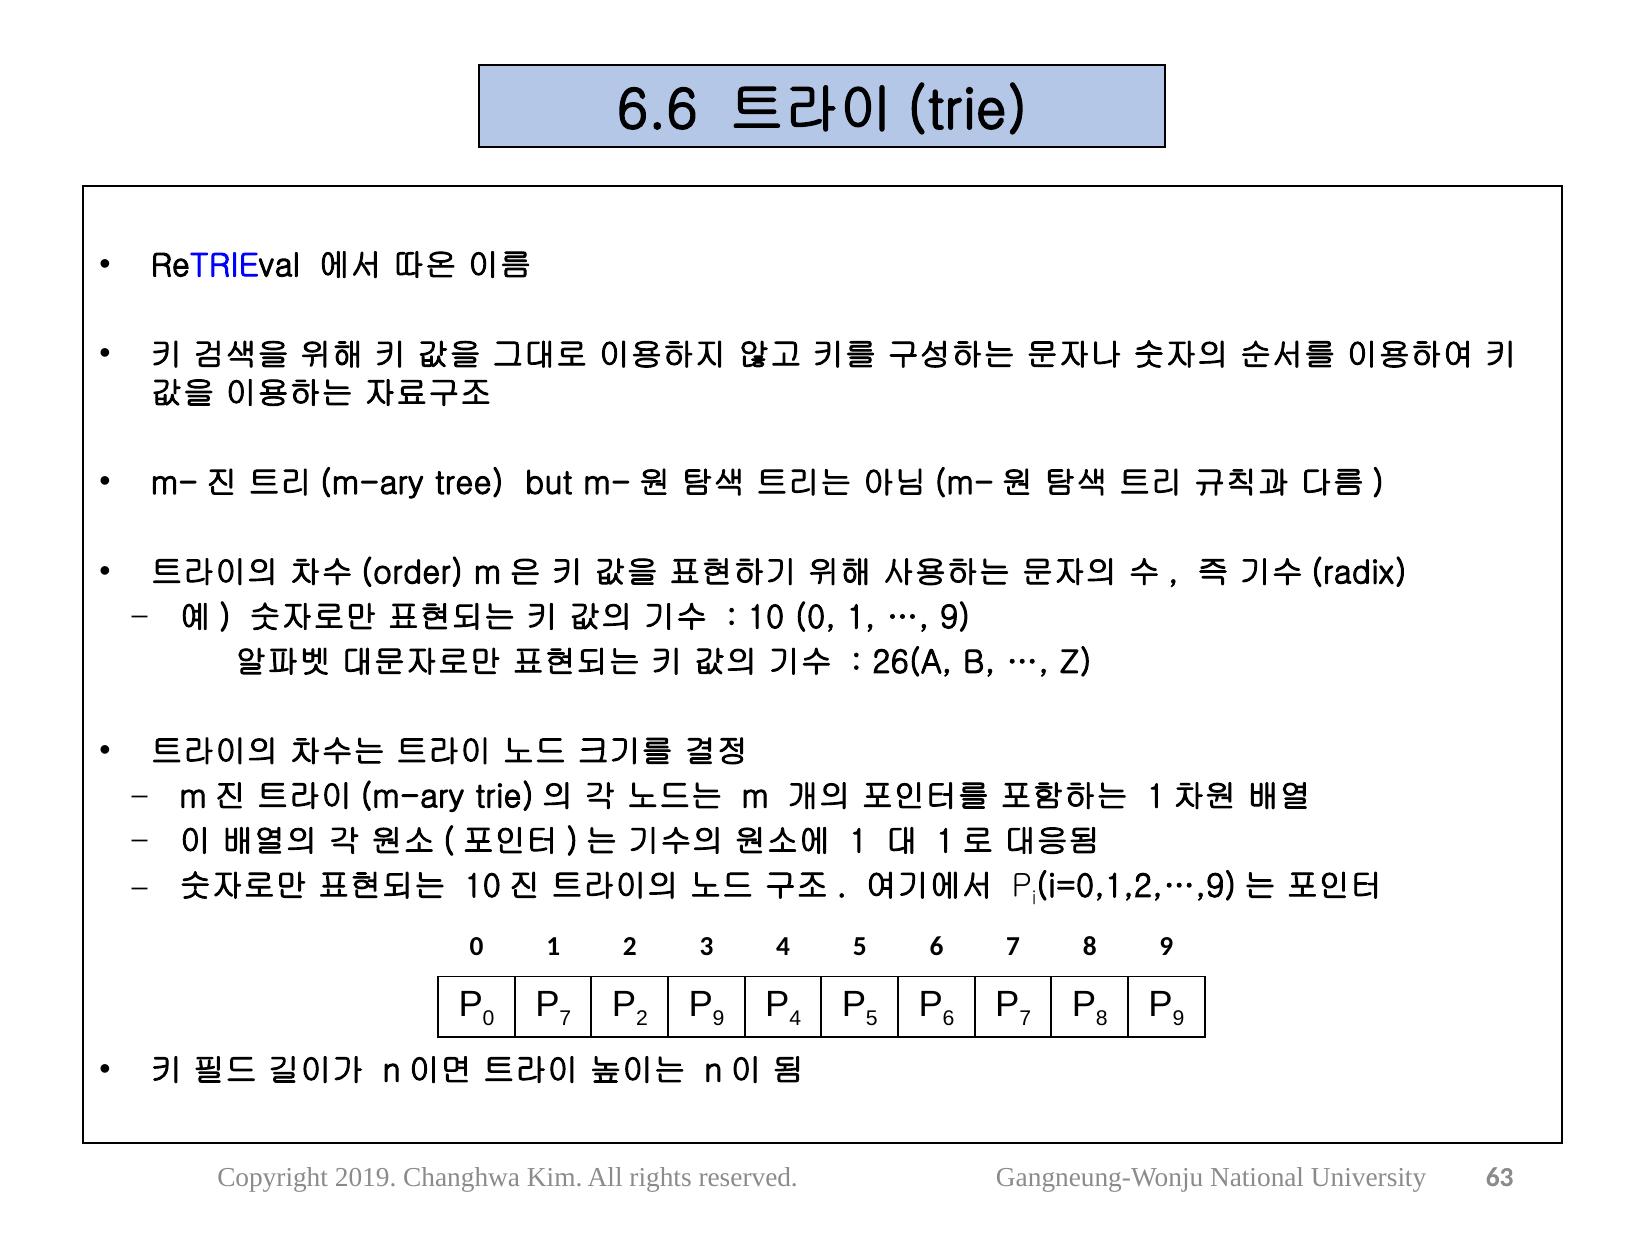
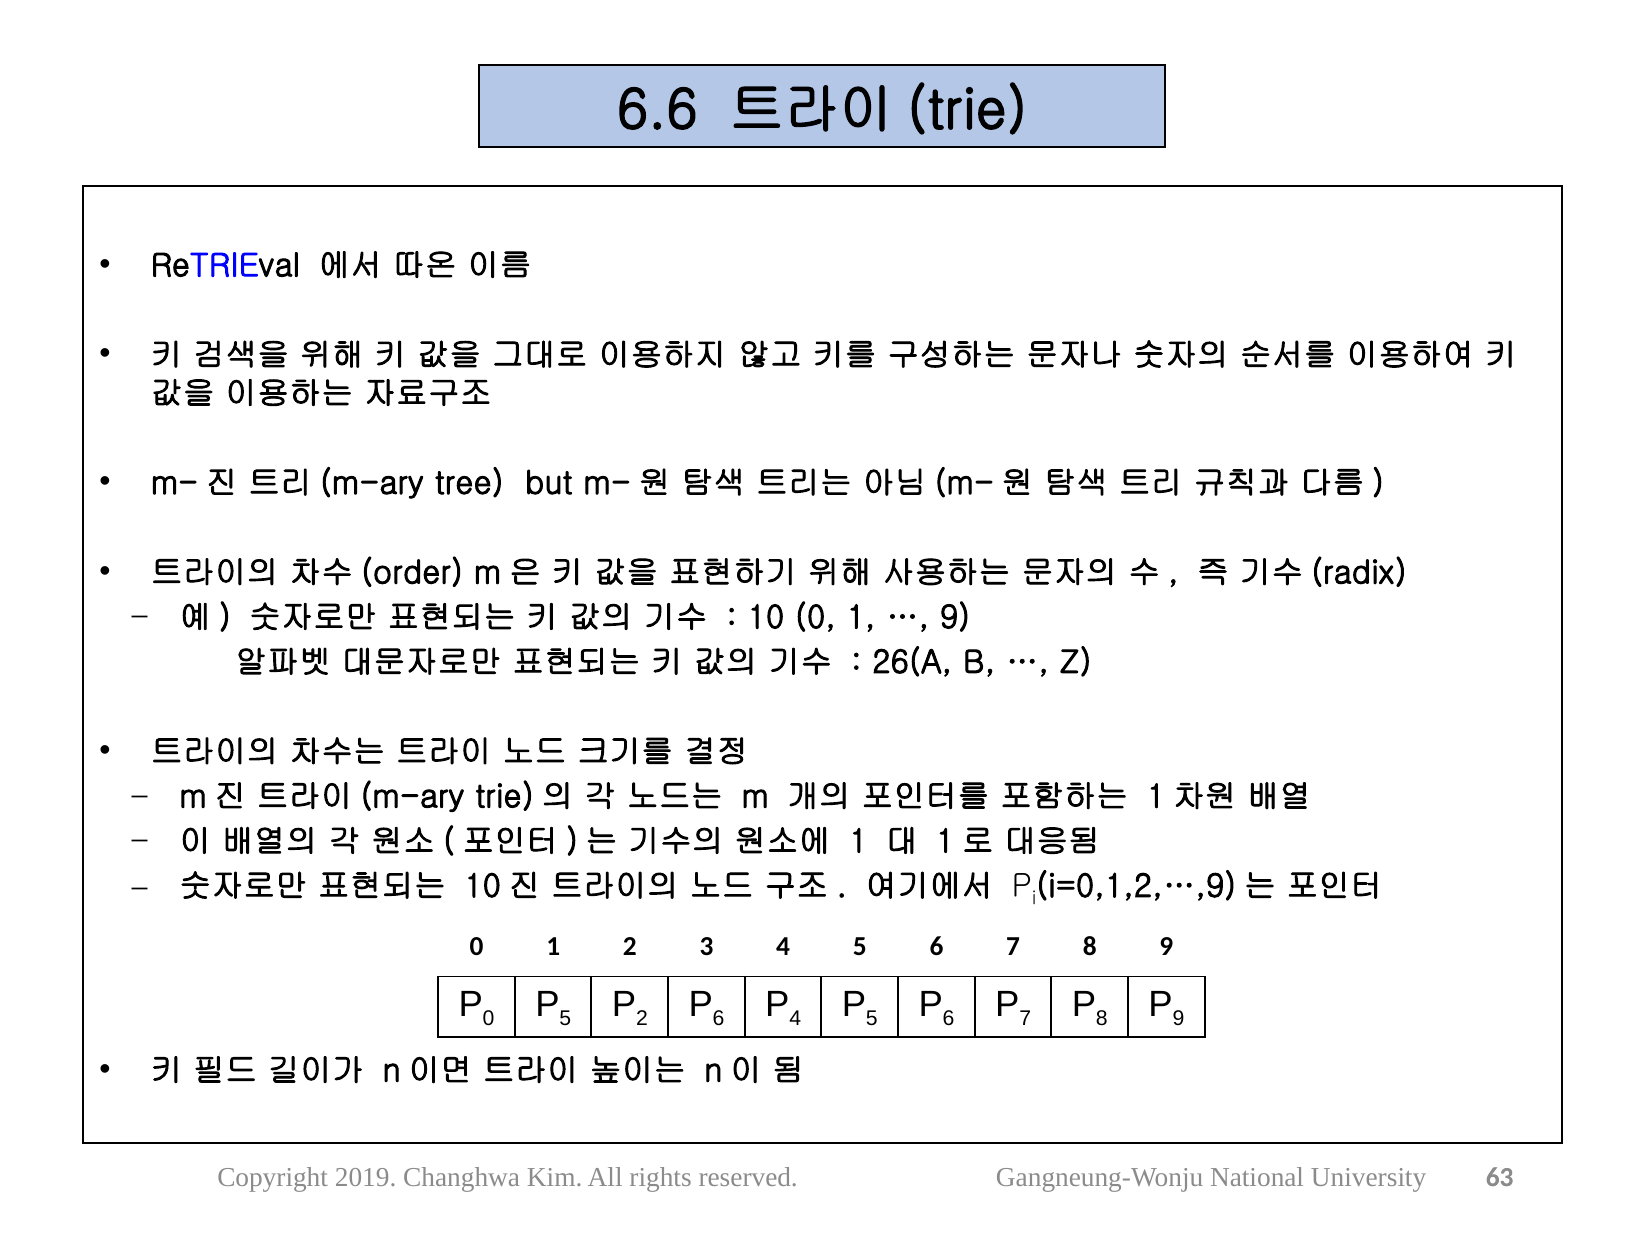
7: 7 -> 5 (565, 1018)
9: 9 -> 6 (719, 1018)
